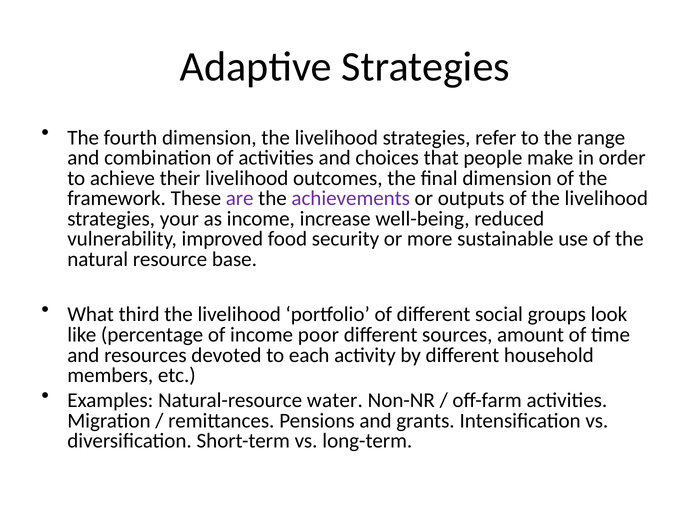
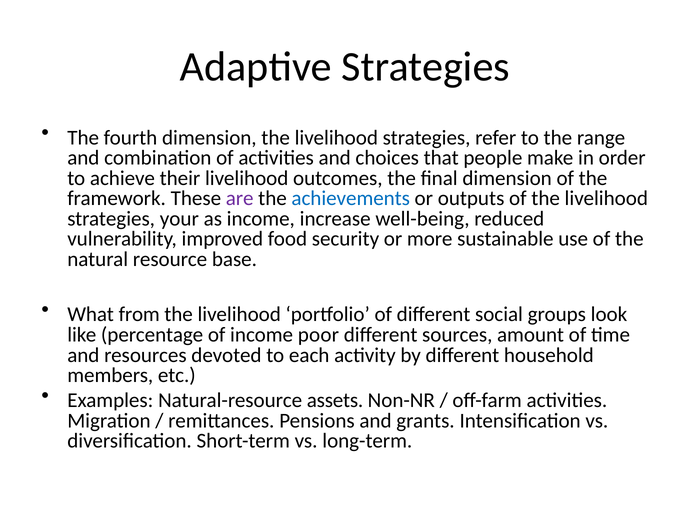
achievements colour: purple -> blue (351, 198)
third: third -> from (139, 314)
water: water -> assets (335, 400)
